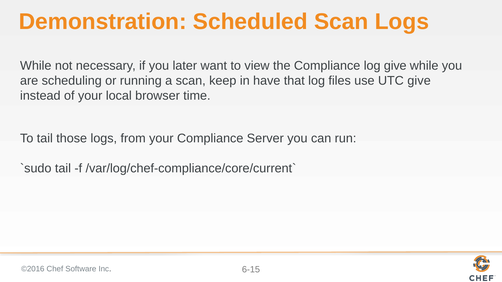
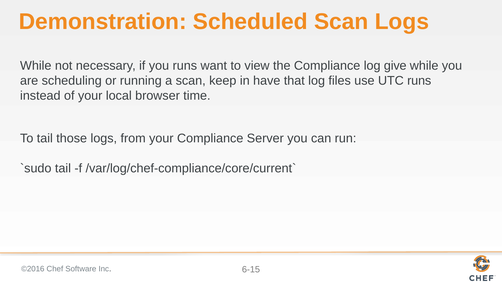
you later: later -> runs (185, 66)
UTC give: give -> runs (419, 81)
